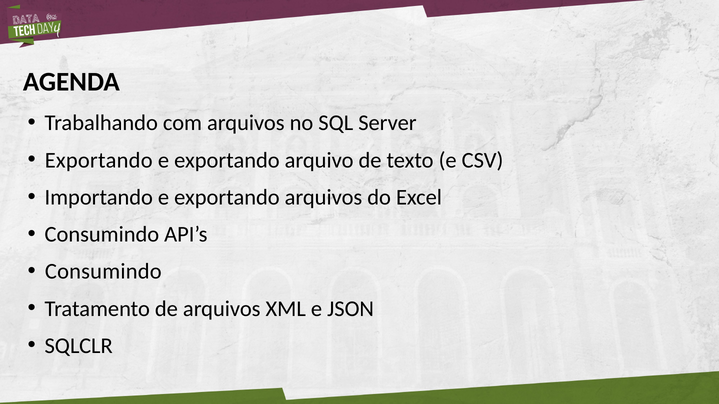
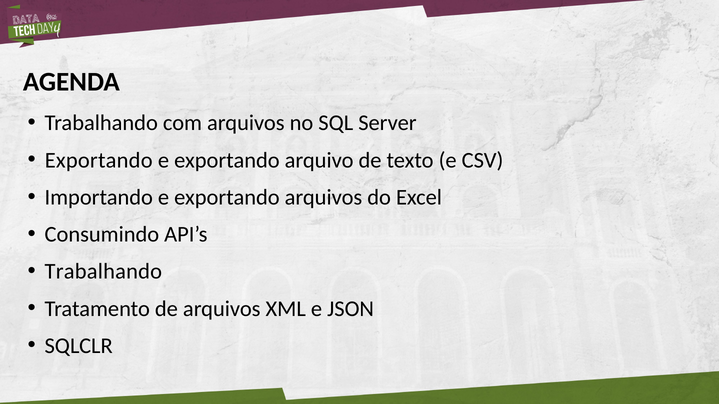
Consumindo: Consumindo -> Trabalhando (103, 272)
